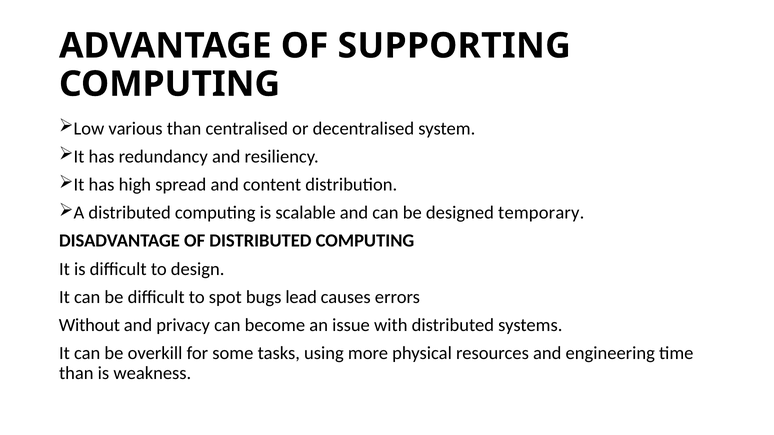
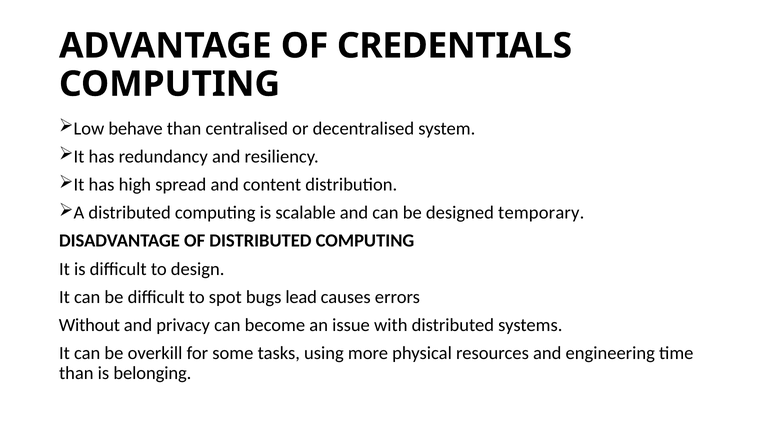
SUPPORTING: SUPPORTING -> CREDENTIALS (455, 46)
various: various -> behave (136, 129)
weakness: weakness -> belonging (152, 373)
